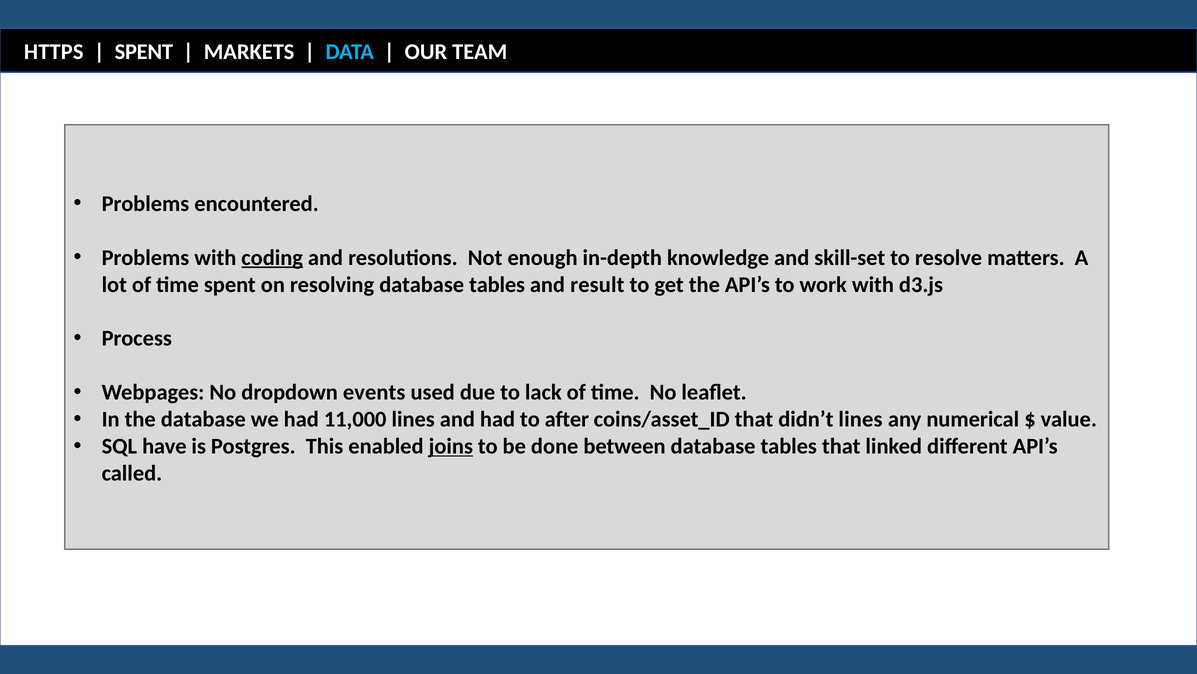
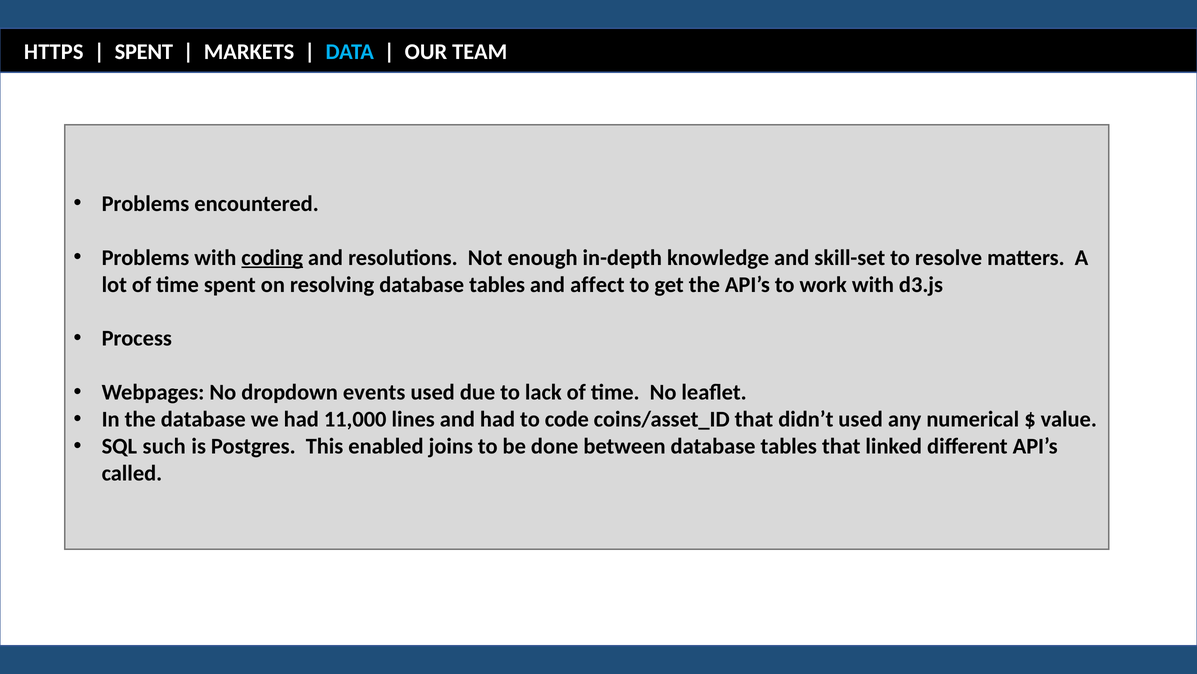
result: result -> affect (597, 284)
after: after -> code (567, 419)
didn’t lines: lines -> used (861, 419)
have: have -> such (164, 446)
joins underline: present -> none (451, 446)
